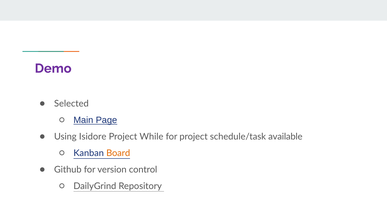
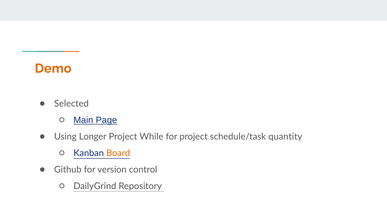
Demo colour: purple -> orange (53, 68)
Isidore: Isidore -> Longer (93, 136)
available: available -> quantity (285, 136)
